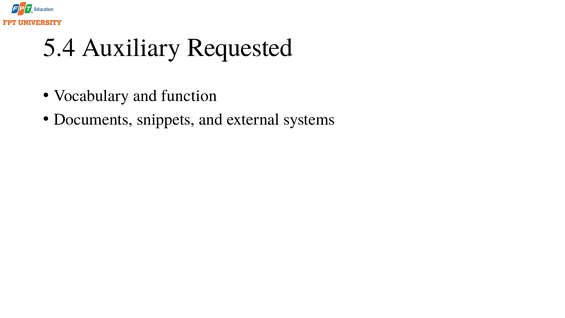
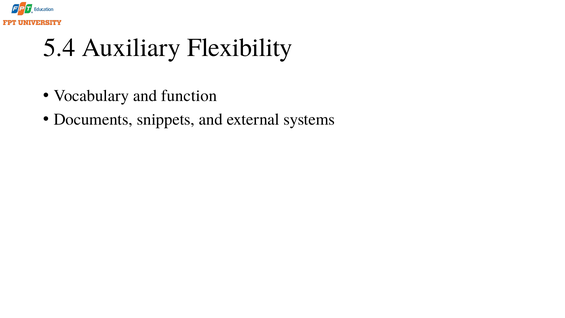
Requested: Requested -> Flexibility (240, 47)
